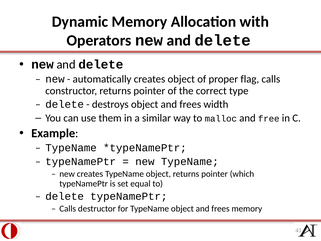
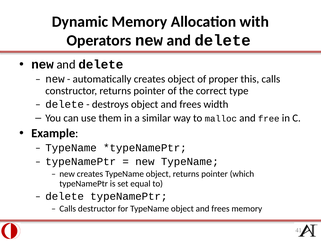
flag: flag -> this (250, 79)
